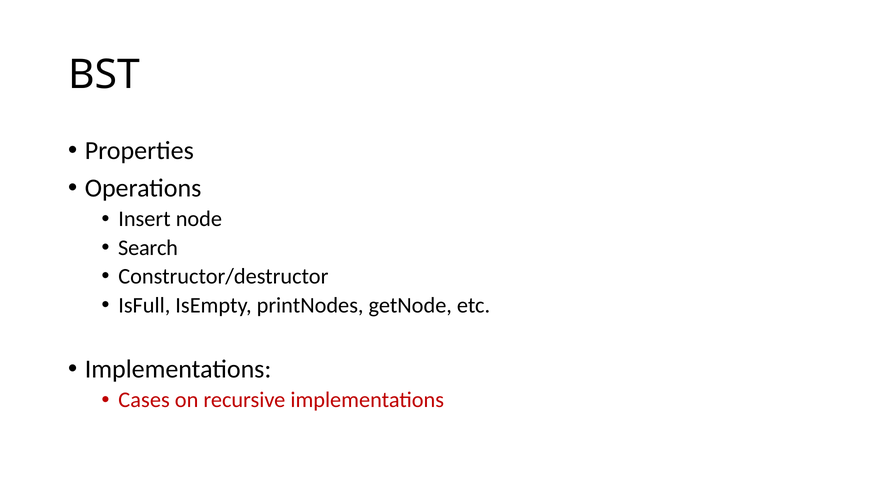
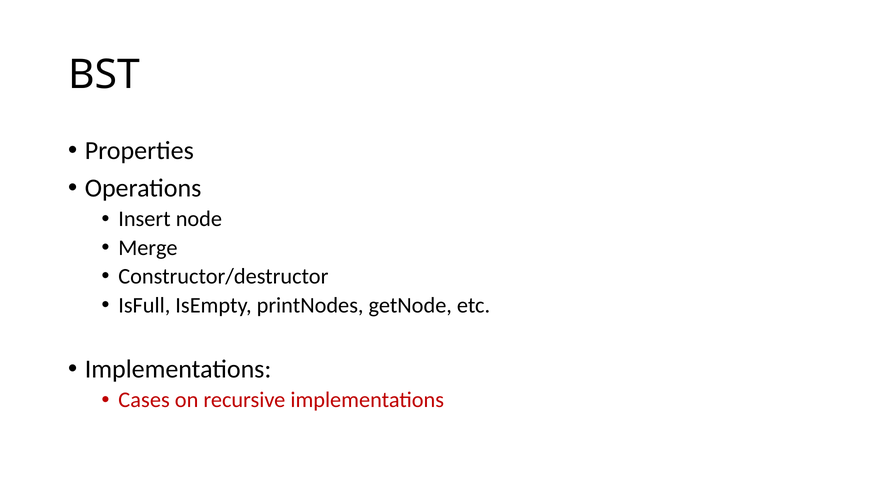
Search: Search -> Merge (148, 248)
